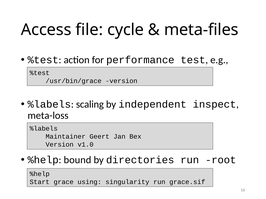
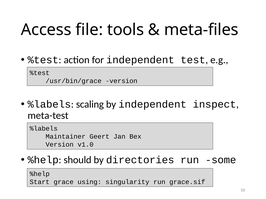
cycle: cycle -> tools (126, 30)
for performance: performance -> independent (140, 60)
meta-loss: meta-loss -> meta-test (48, 116)
bound: bound -> should (78, 160)
root: root -> some (221, 160)
